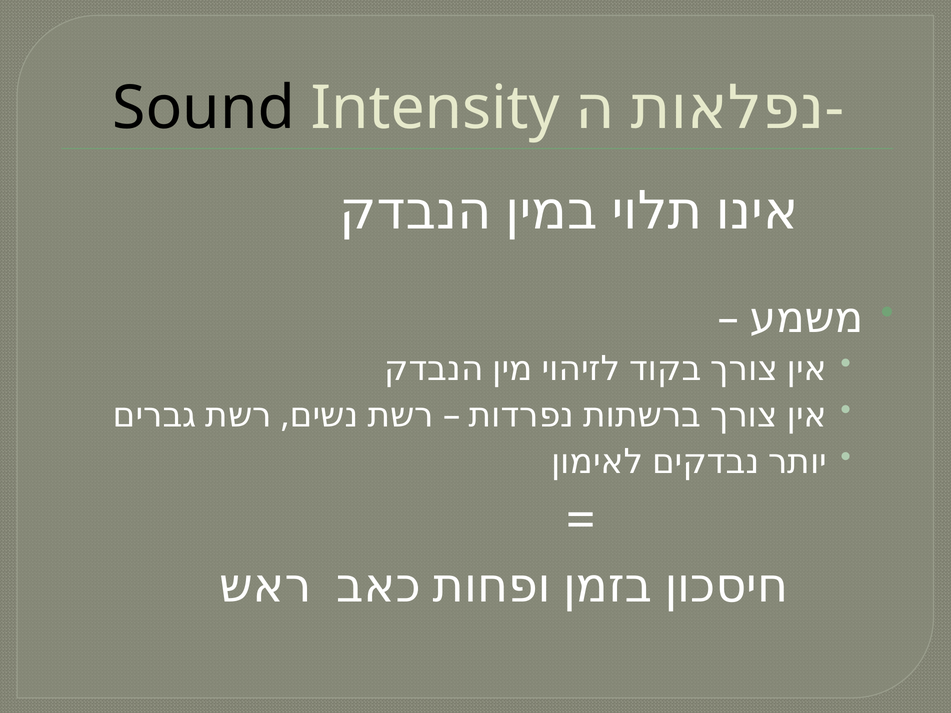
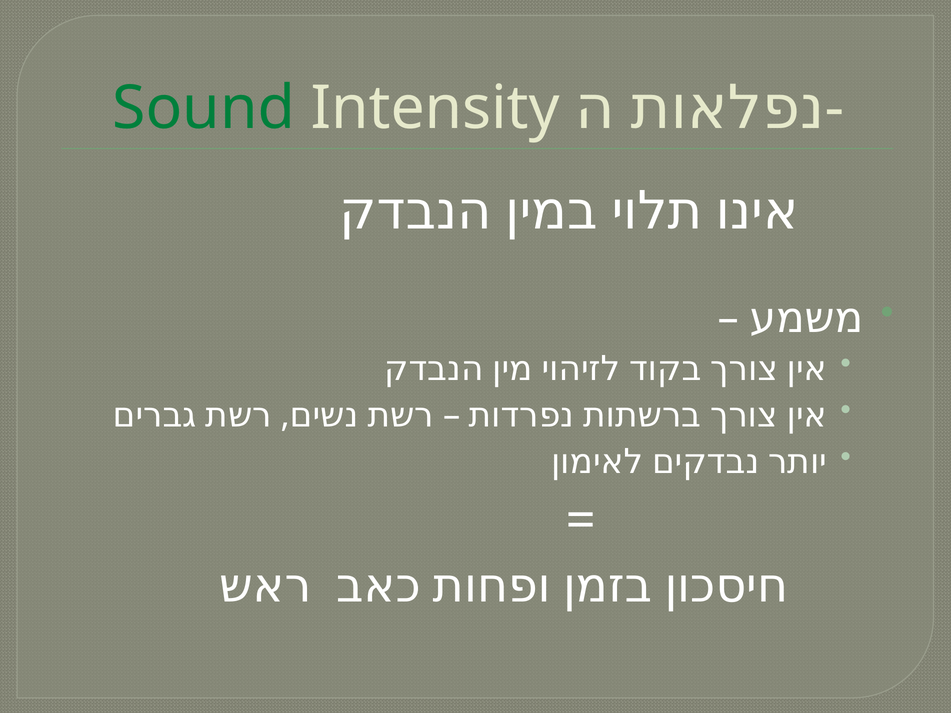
Sound colour: black -> green (204, 108)
